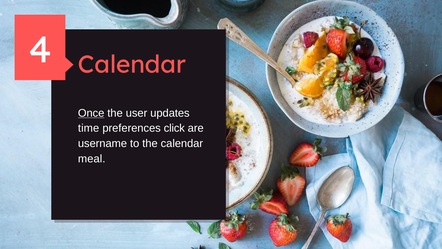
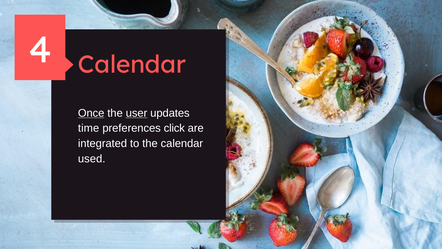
user underline: none -> present (137, 113)
username: username -> integrated (102, 143)
meal: meal -> used (92, 159)
